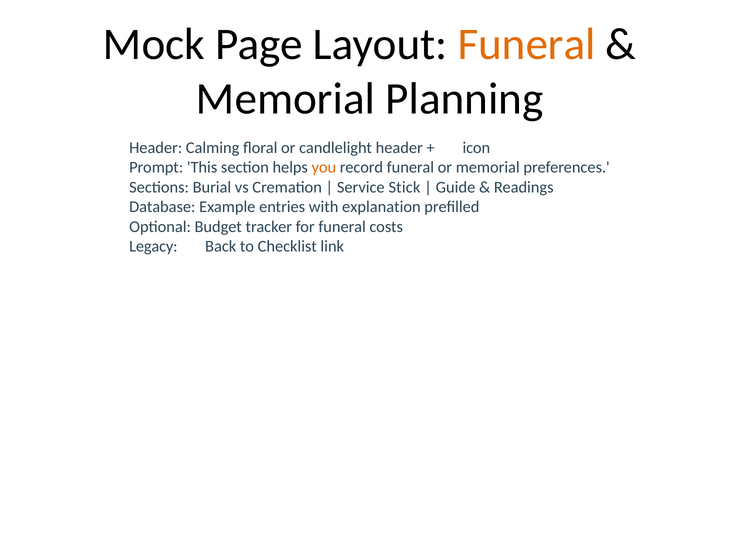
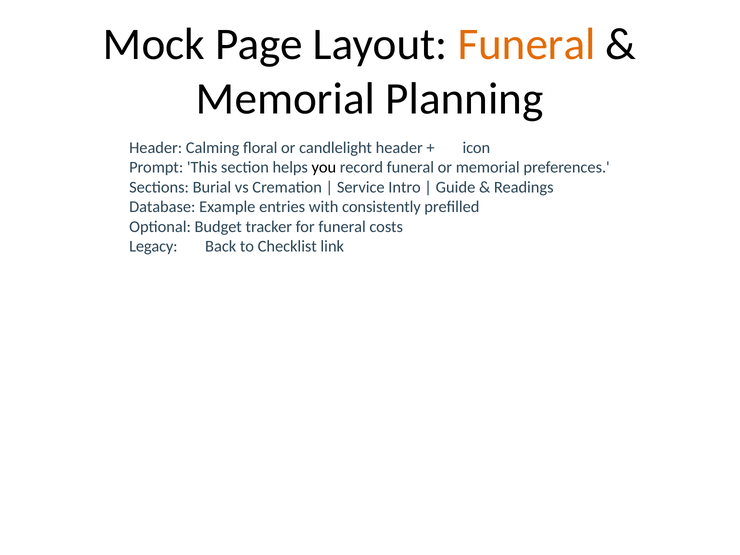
you colour: orange -> black (324, 168)
Stick: Stick -> Intro (405, 187)
explanation: explanation -> consistently (381, 207)
